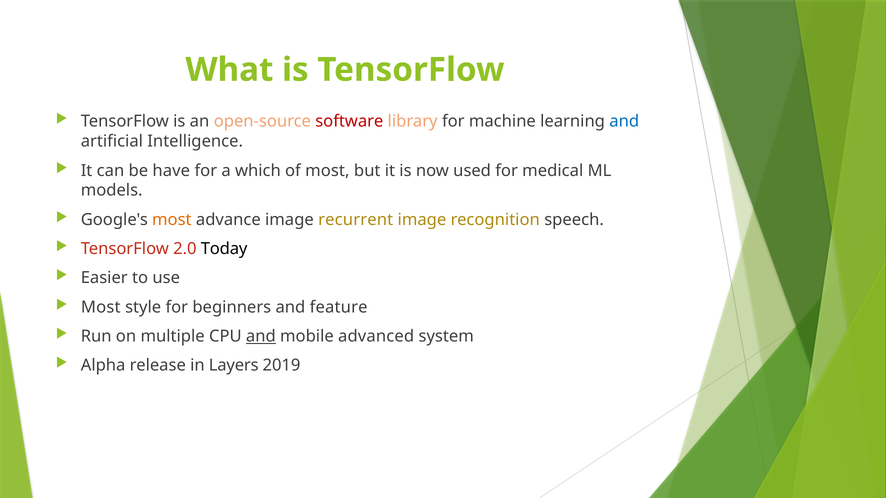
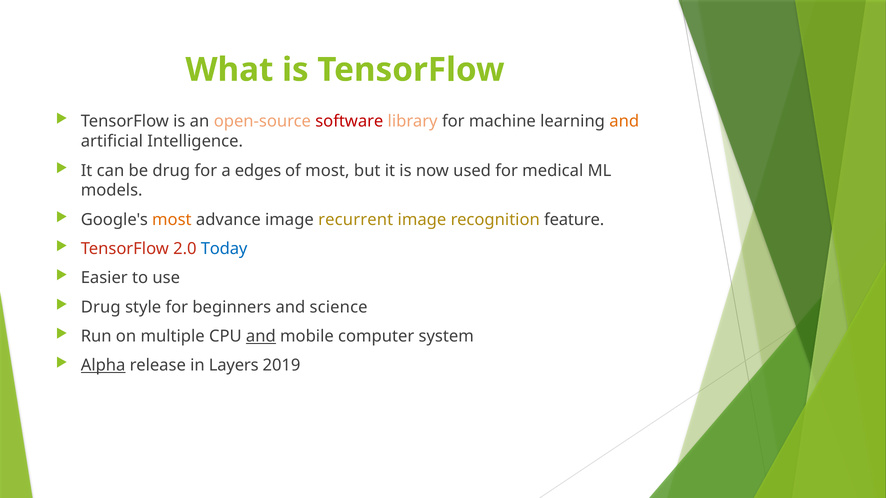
and colour: blue -> orange (624, 122)
be have: have -> drug (171, 171)
which: which -> edges (258, 171)
speech: speech -> feature (574, 220)
Today colour: black -> blue (224, 249)
Most: Most -> Drug (101, 307)
feature: feature -> science (339, 307)
advanced: advanced -> computer (376, 336)
Alpha underline: none -> present (103, 366)
